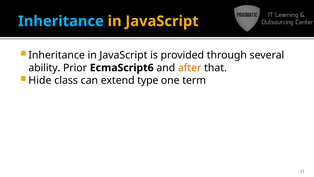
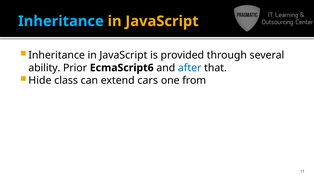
after colour: orange -> blue (190, 68)
type: type -> cars (148, 80)
term: term -> from (194, 80)
